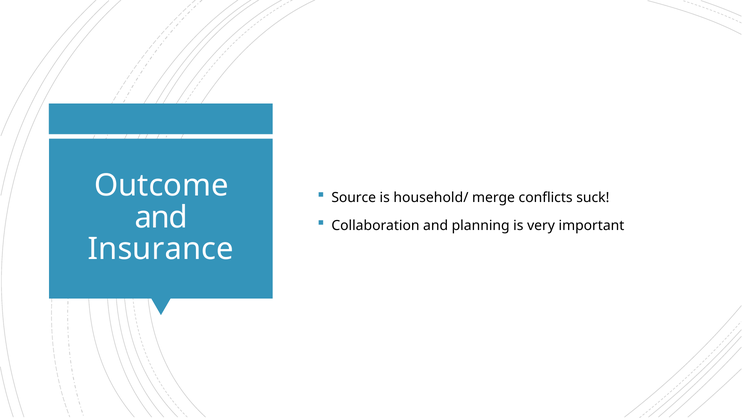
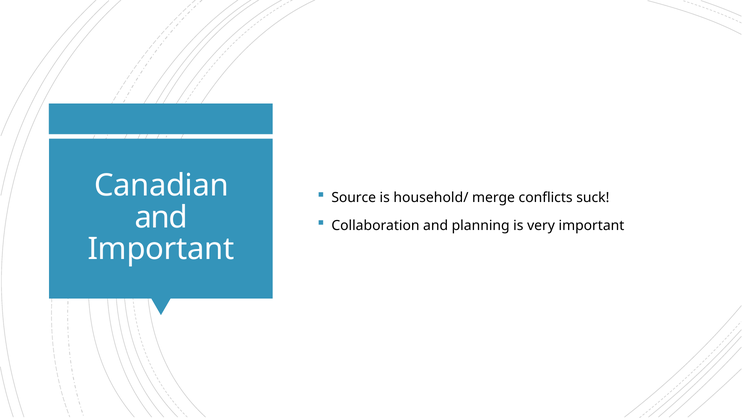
Outcome: Outcome -> Canadian (161, 186)
Insurance: Insurance -> Important (161, 249)
